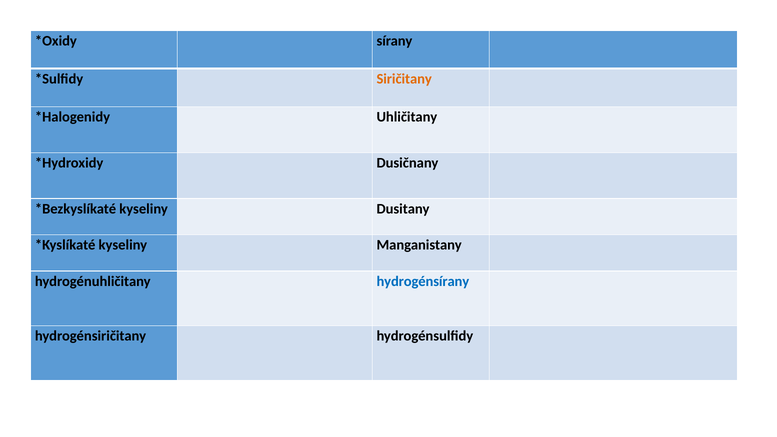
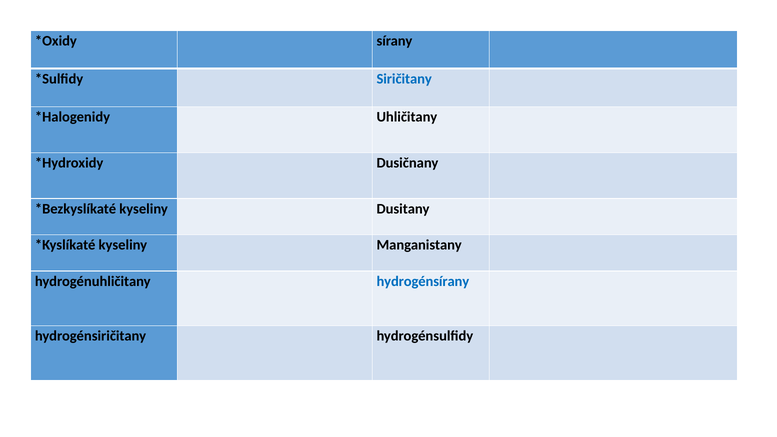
Siričitany colour: orange -> blue (404, 79)
